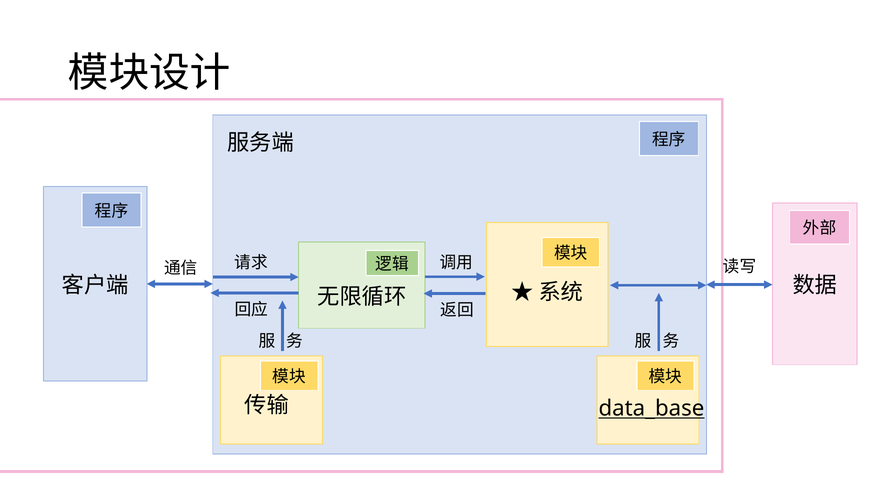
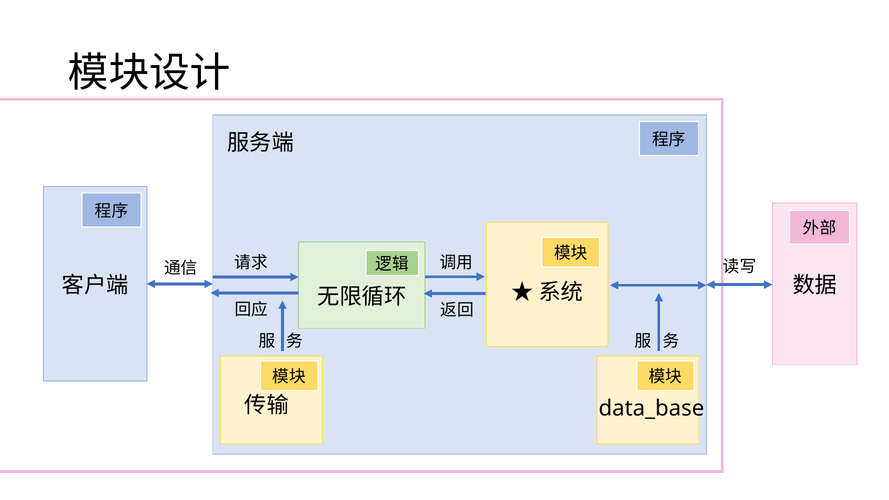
data_base underline: present -> none (651, 408)
